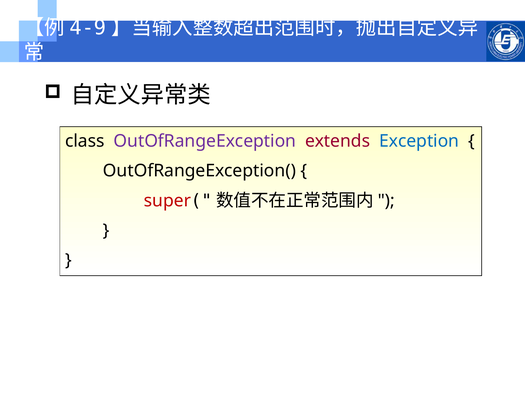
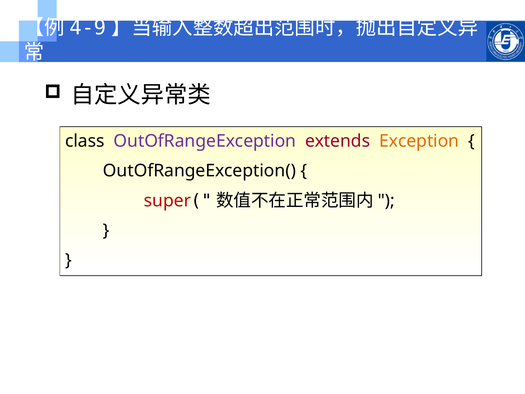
Exception colour: blue -> orange (419, 141)
